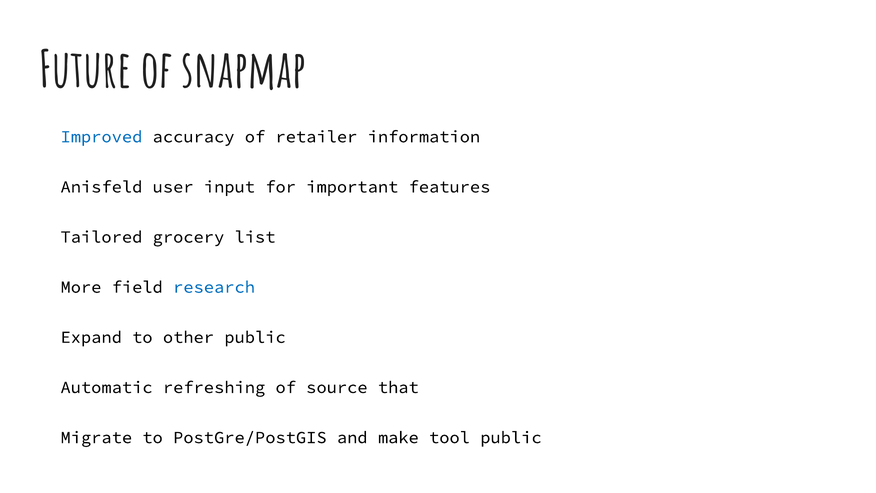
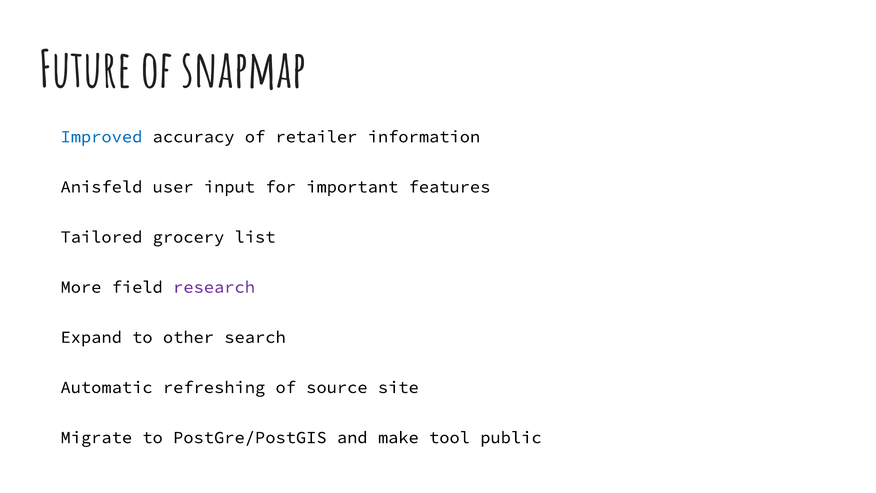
research colour: blue -> purple (214, 287)
other public: public -> search (255, 337)
that: that -> site (398, 387)
